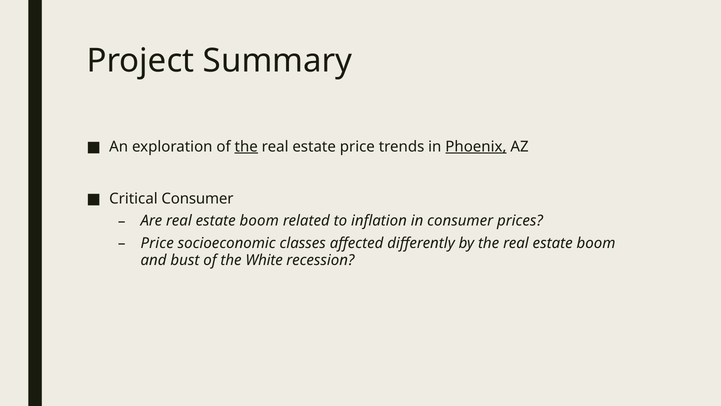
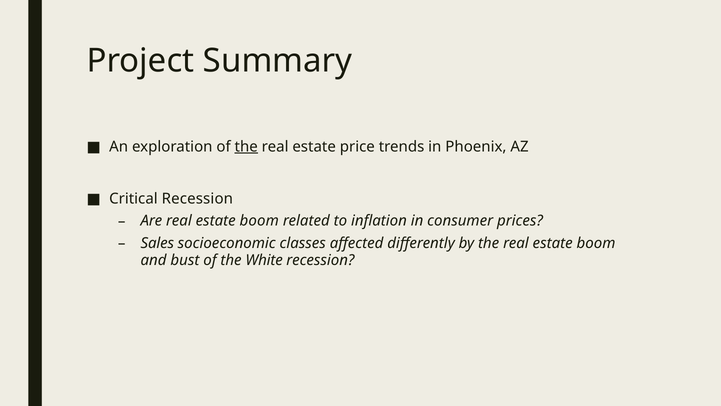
Phoenix underline: present -> none (476, 147)
Critical Consumer: Consumer -> Recession (197, 199)
Price: Price -> Sales (157, 243)
